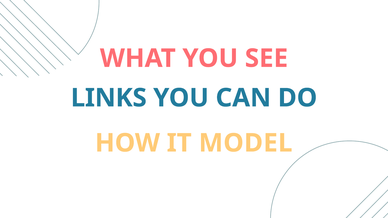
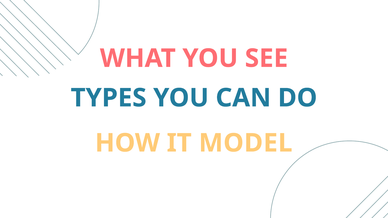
LINKS: LINKS -> TYPES (109, 98)
